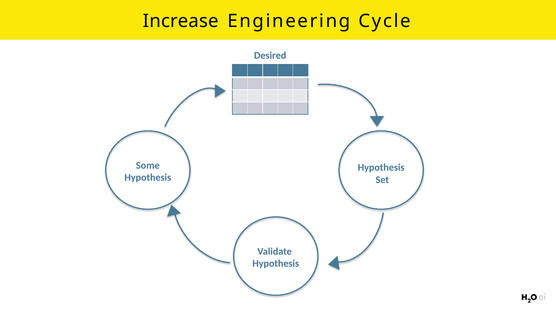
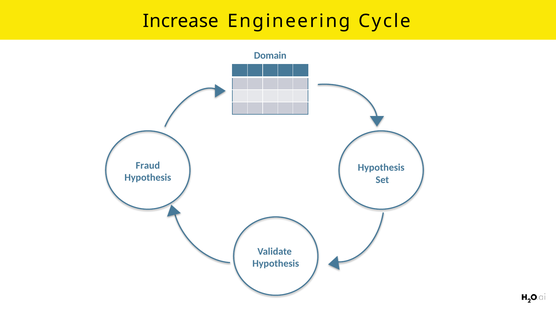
Desired: Desired -> Domain (270, 56)
Some: Some -> Fraud (148, 166)
